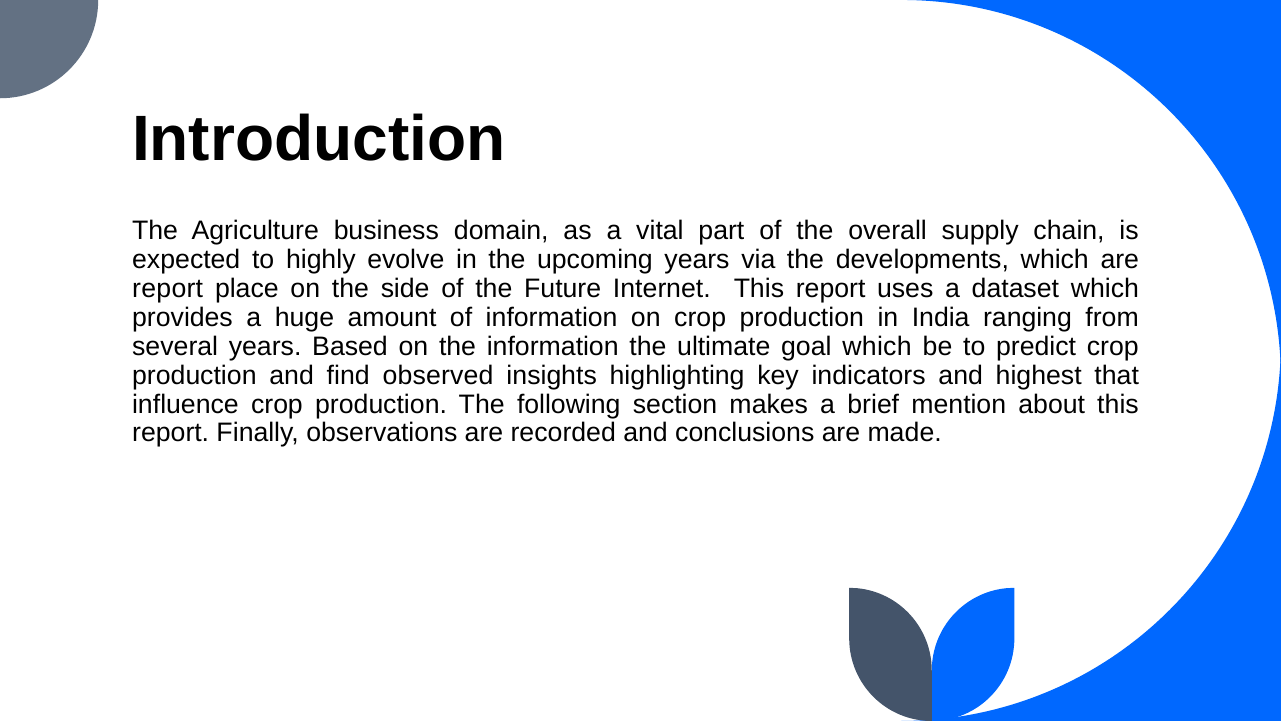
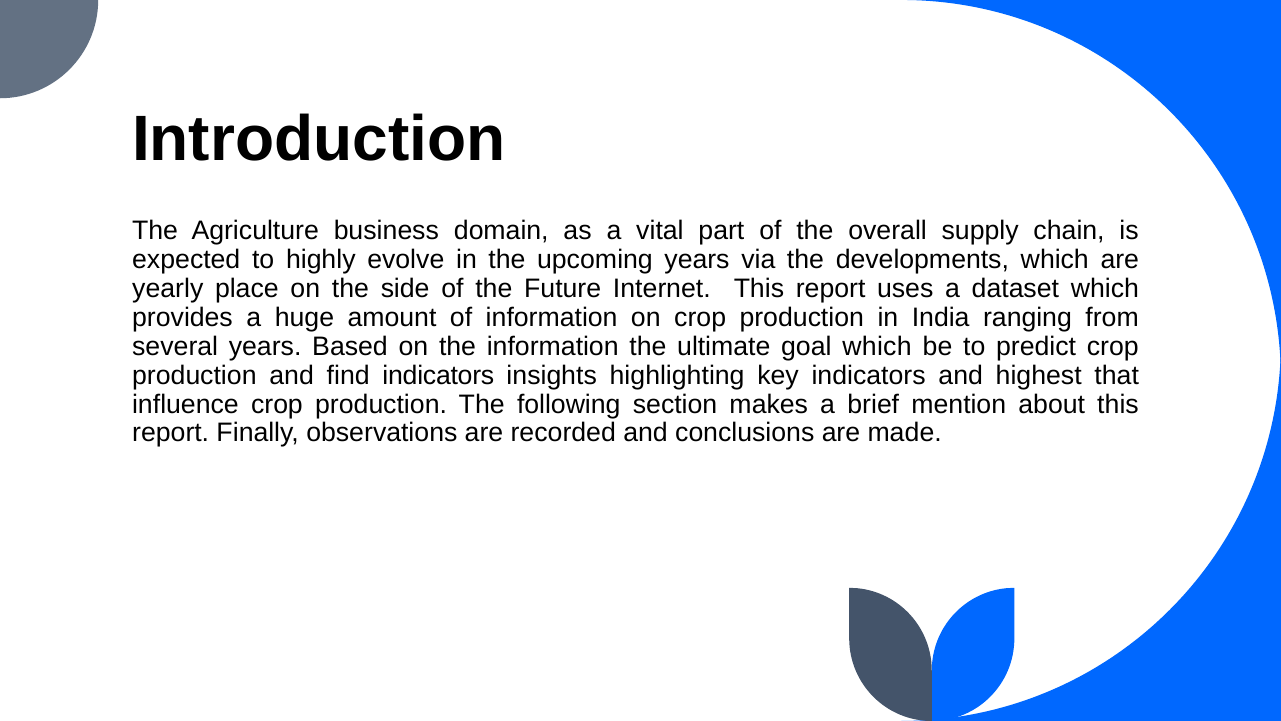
report: report -> yearly (168, 289)
find observed: observed -> indicators (438, 375)
